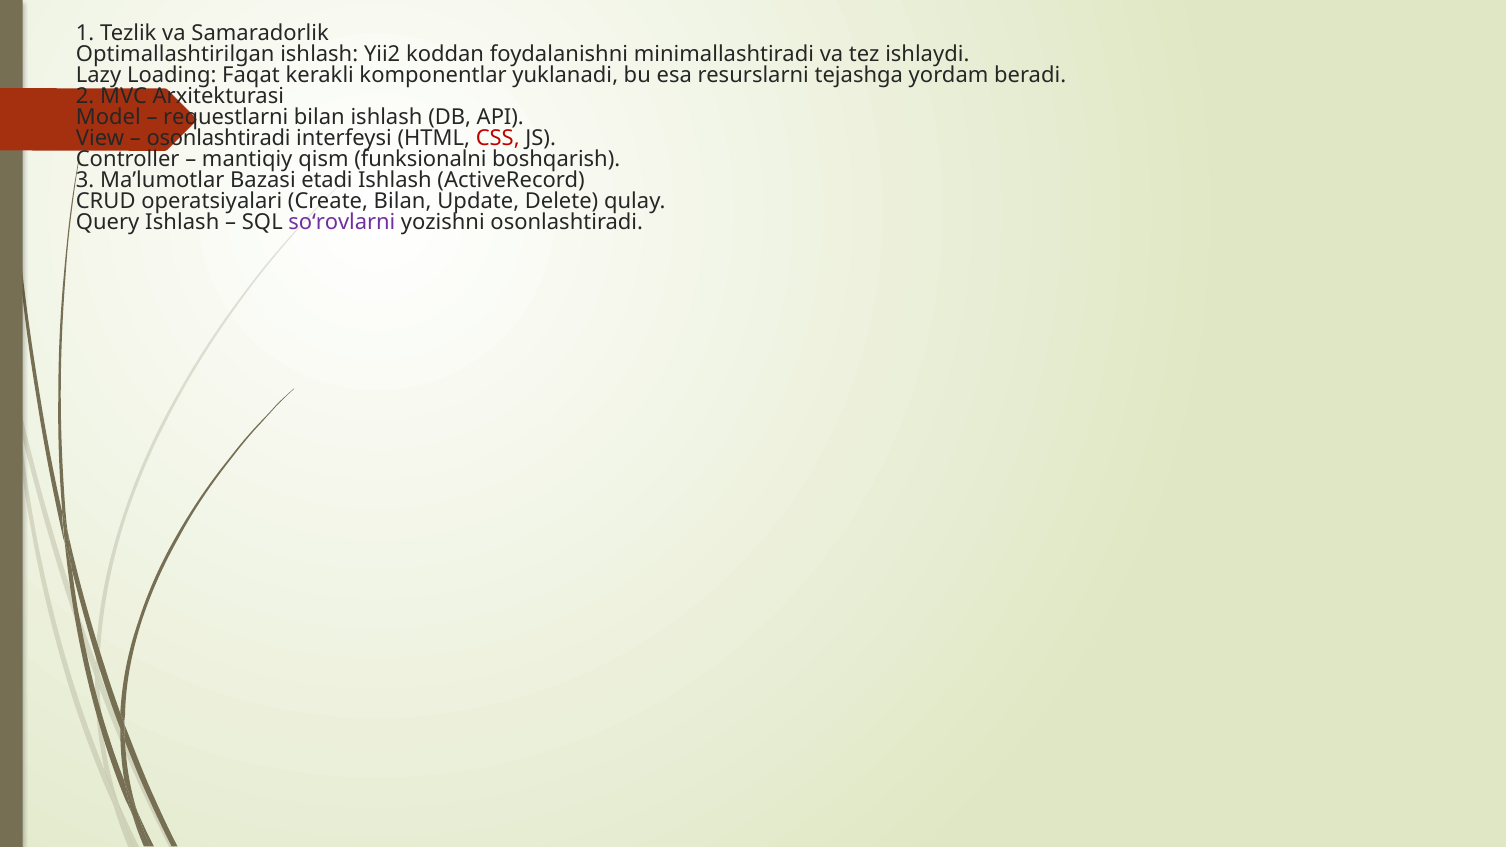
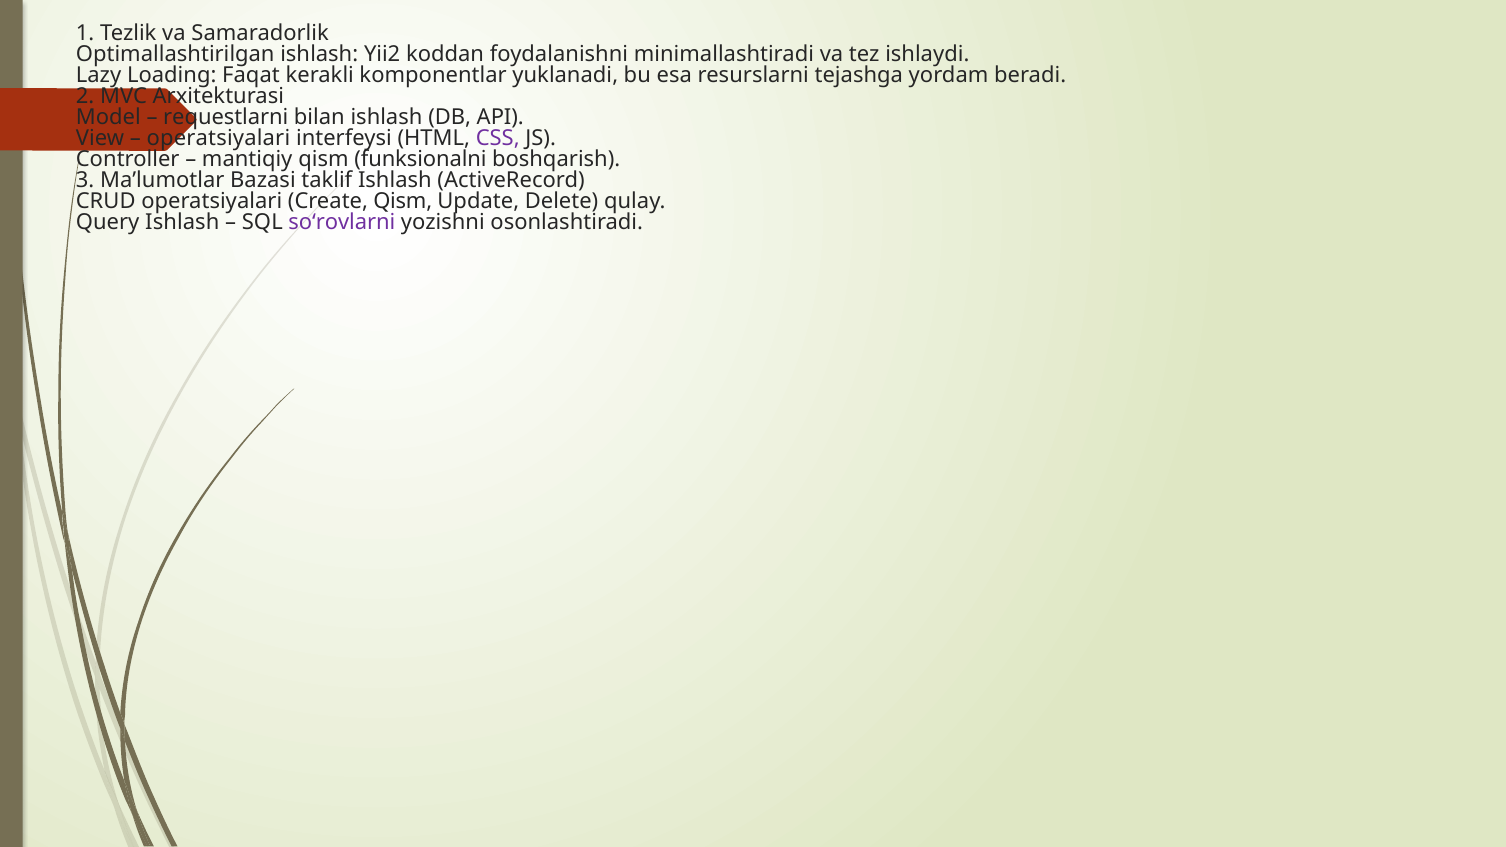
osonlashtiradi: osonlashtiradi -> operatsiyalari (218, 138)
CSS colour: red -> purple (498, 138)
etadi: etadi -> taklif (327, 180)
Create Bilan: Bilan -> Qism (403, 201)
